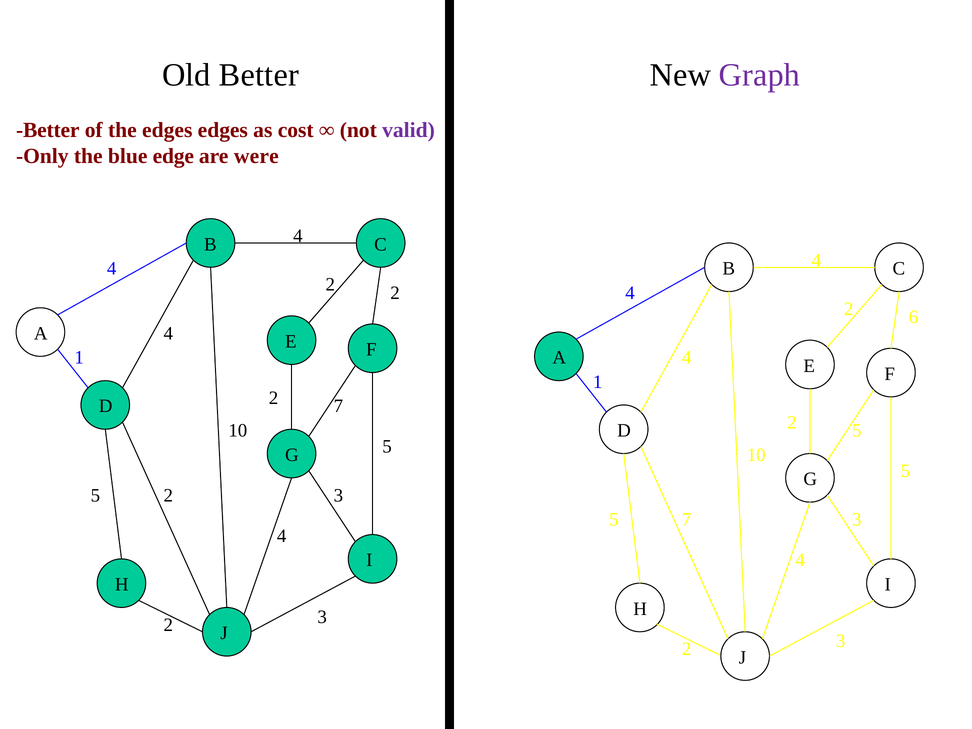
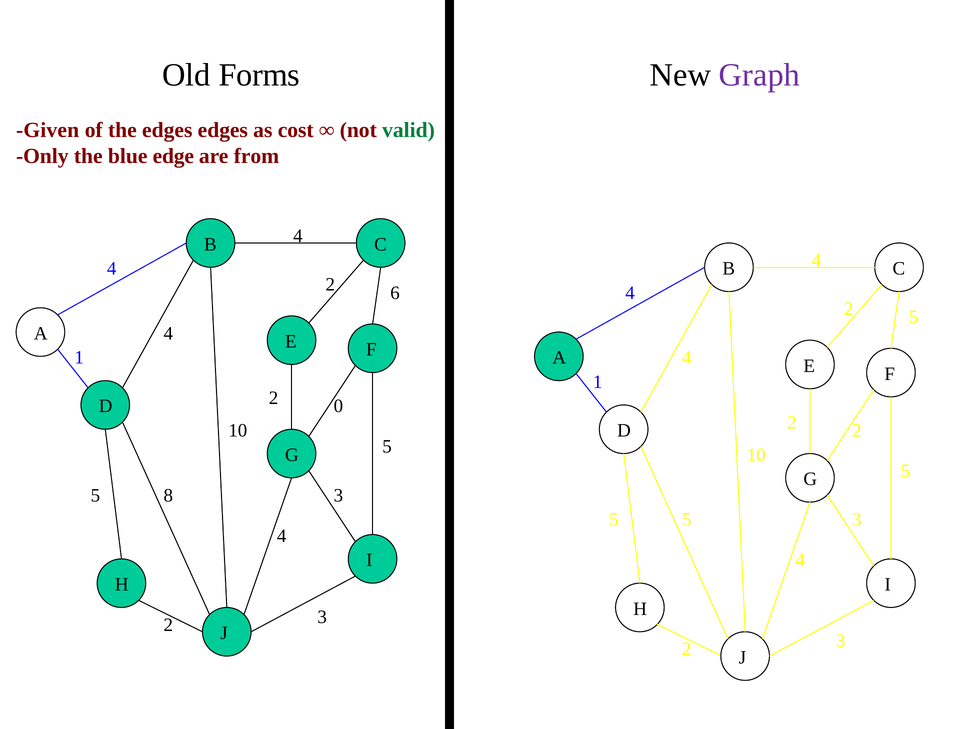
Old Better: Better -> Forms (259, 75)
Better: Better -> Given (48, 130)
valid colour: purple -> green (408, 130)
were: were -> from (256, 156)
2 2: 2 -> 6 (395, 293)
6: 6 -> 5 (914, 317)
2 7: 7 -> 0 (338, 406)
5: 5 -> 2 (857, 431)
2: 2 -> 8 (168, 495)
5 7: 7 -> 5 (687, 520)
